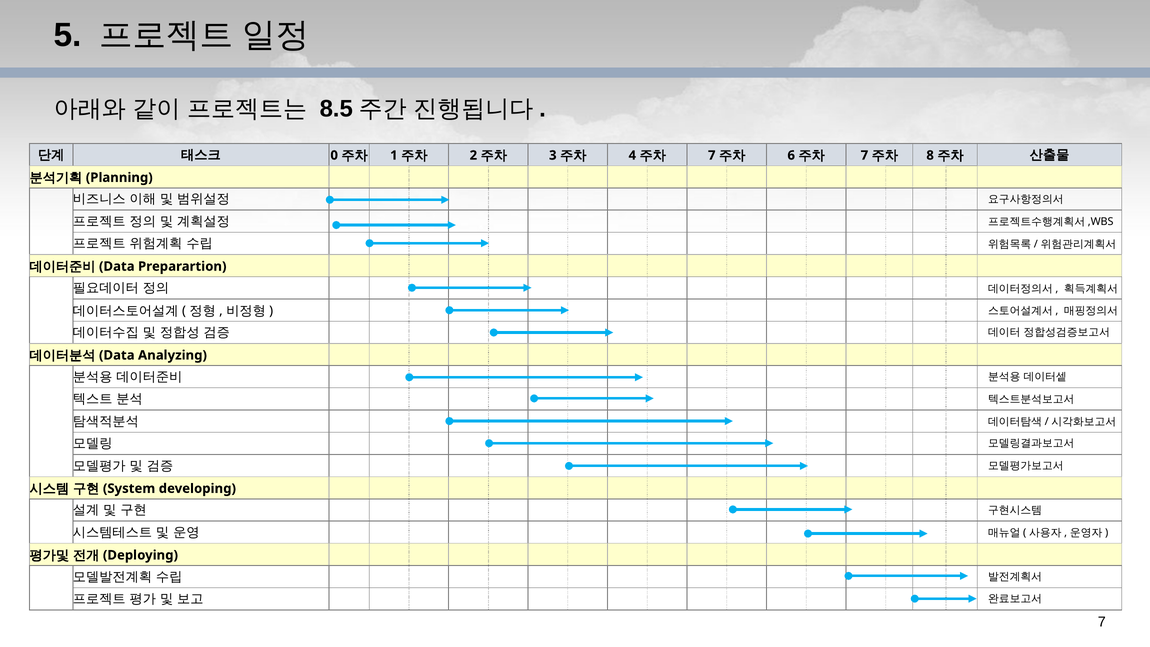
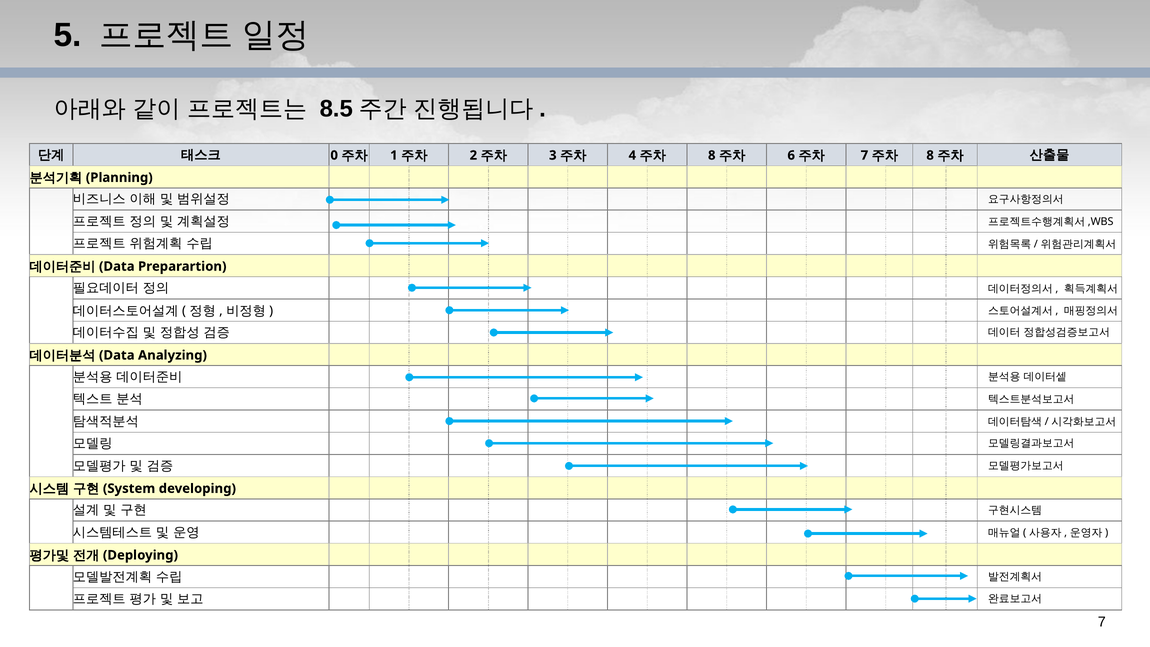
7: 7 -> 8 (712, 155)
